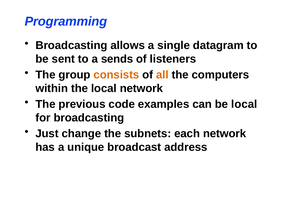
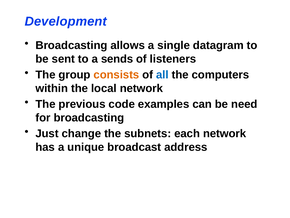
Programming: Programming -> Development (66, 21)
all colour: orange -> blue (162, 75)
be local: local -> need (244, 104)
